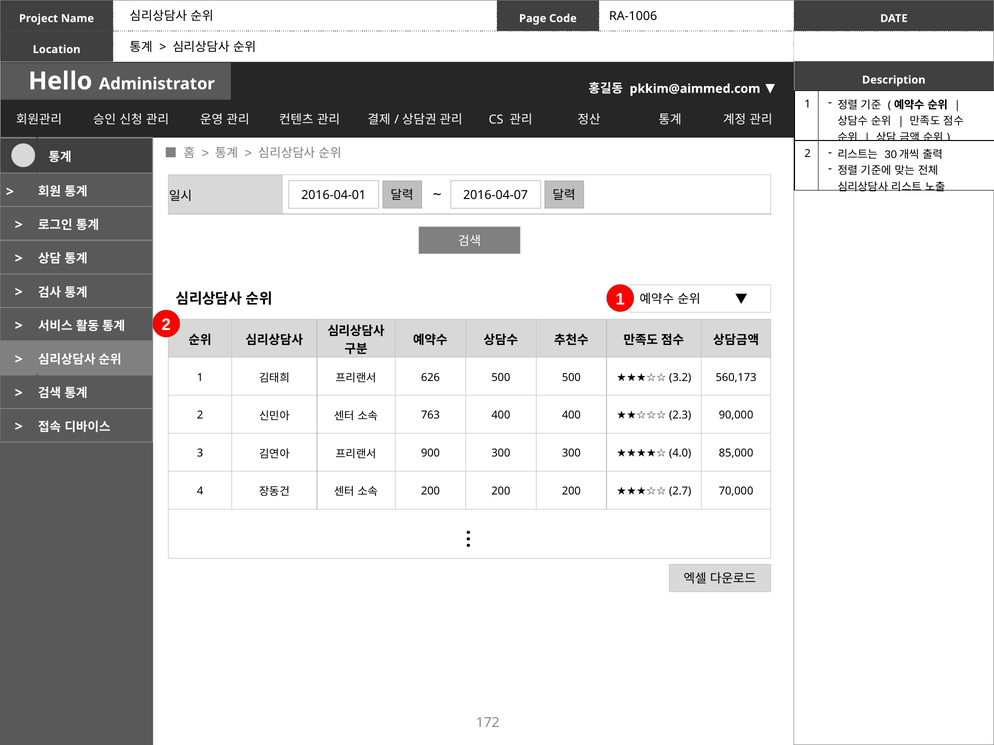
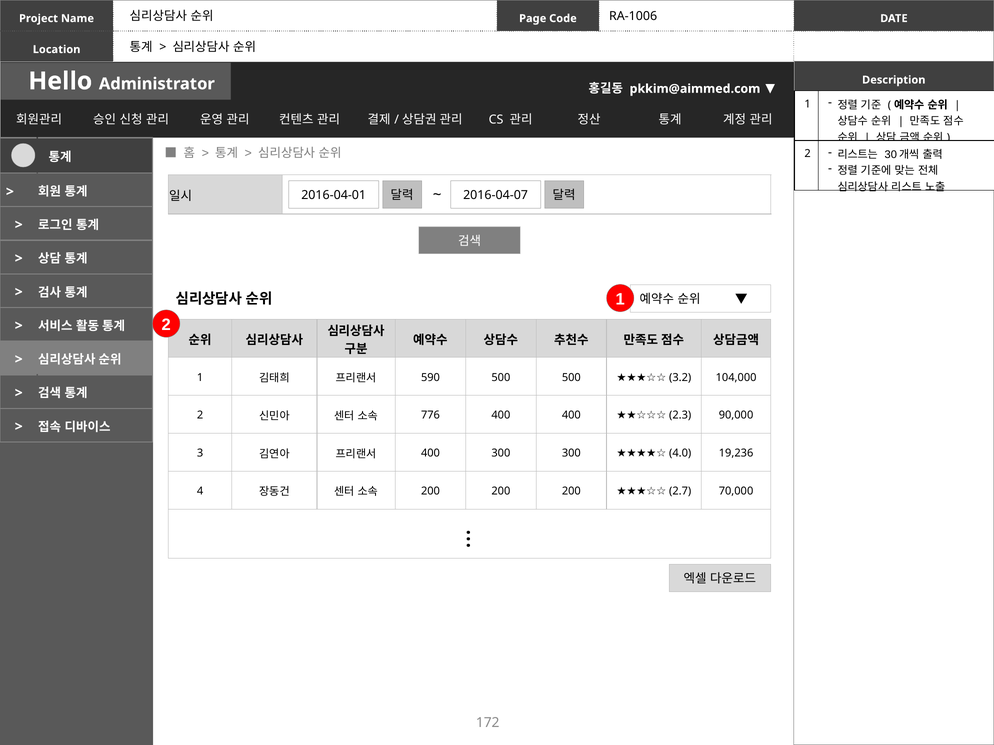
626: 626 -> 590 (430, 378)
560,173: 560,173 -> 104,000 (736, 378)
763: 763 -> 776 (430, 416)
900: 900 -> 400 (430, 454)
85,000: 85,000 -> 19,236 (736, 454)
